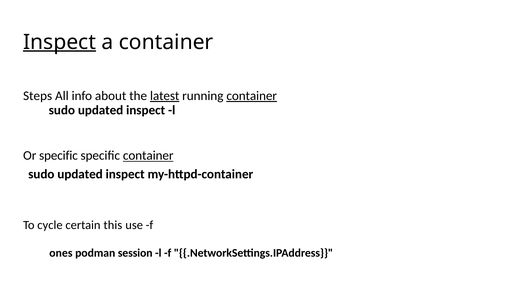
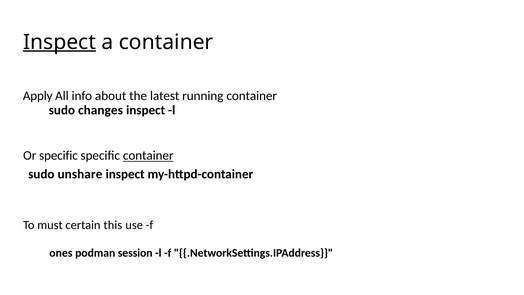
Steps: Steps -> Apply (38, 96)
latest underline: present -> none (165, 96)
container underline: present -> none (252, 96)
updated: updated -> changes (100, 110)
updated: updated -> unshare (80, 174)
cycle: cycle -> must (50, 225)
